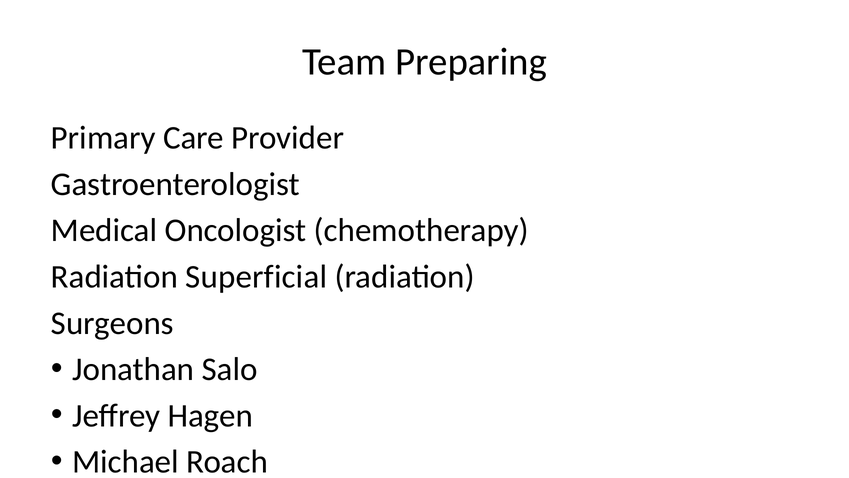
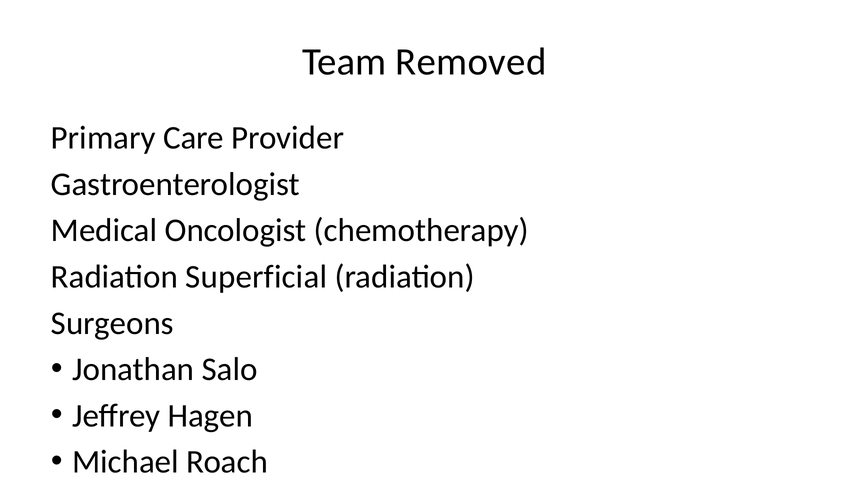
Preparing: Preparing -> Removed (471, 62)
